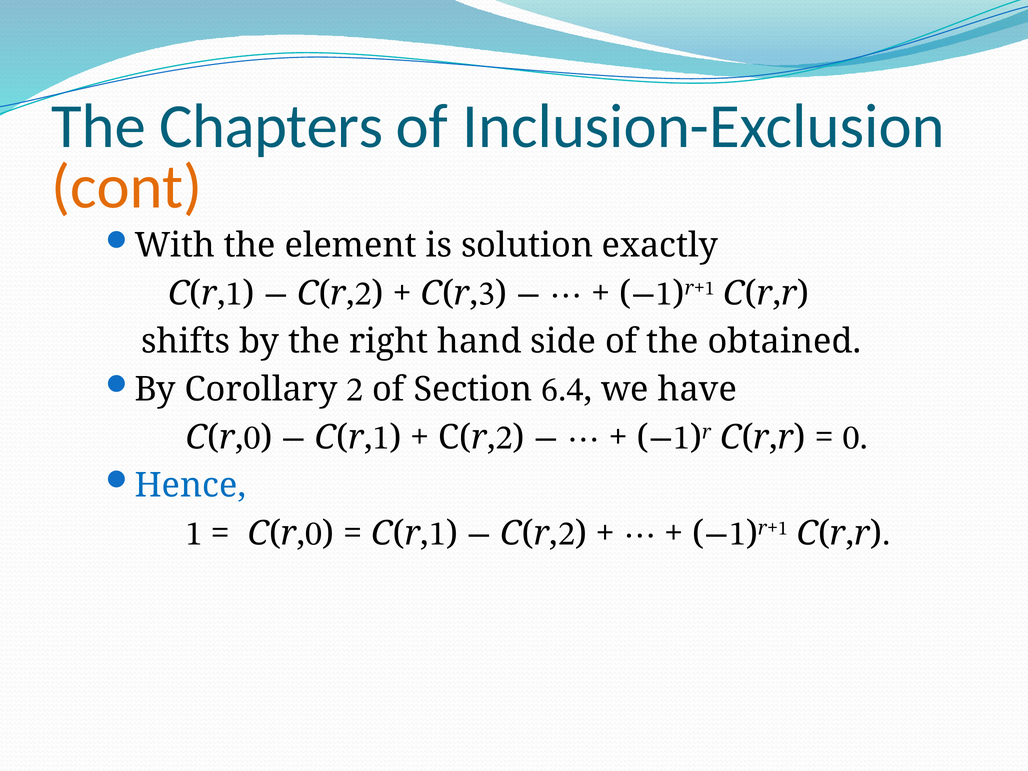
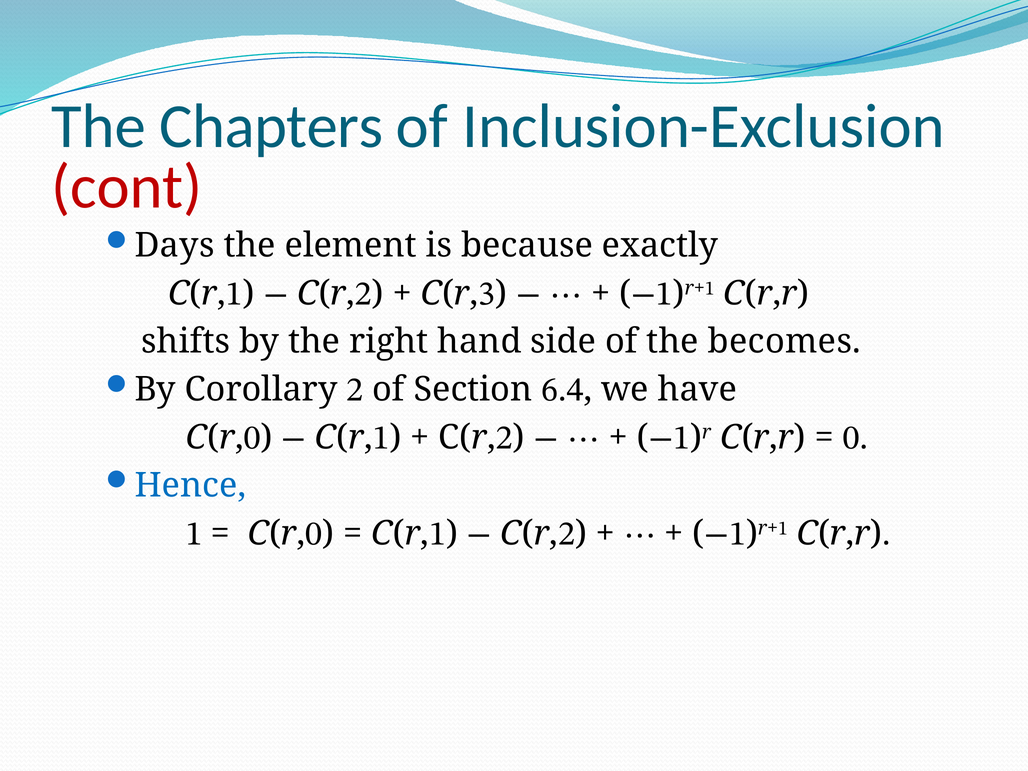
cont colour: orange -> red (127, 187)
With: With -> Days (175, 246)
solution: solution -> because (527, 246)
obtained: obtained -> becomes (784, 342)
